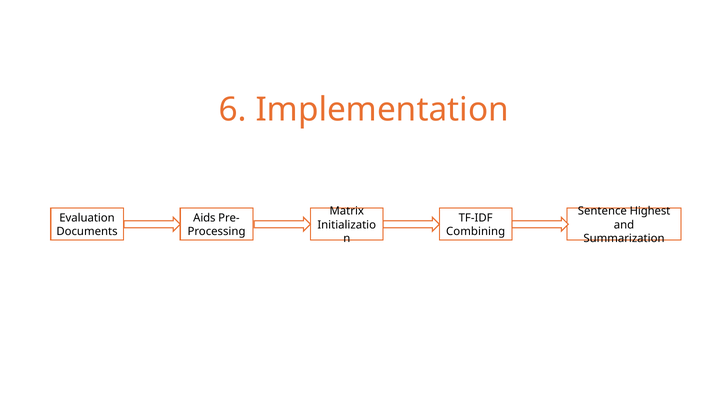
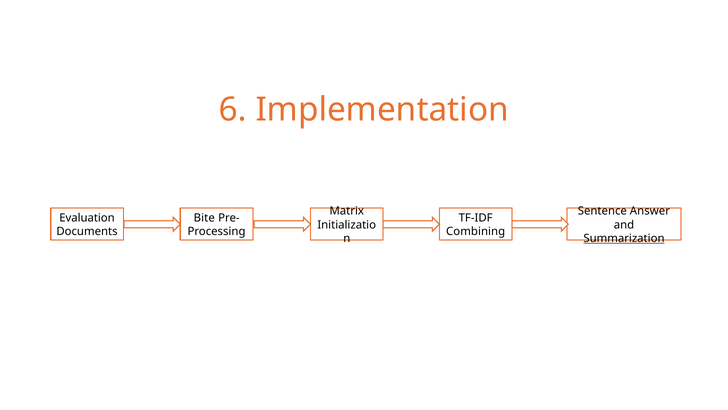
Highest: Highest -> Answer (650, 211)
Aids: Aids -> Bite (204, 218)
Summarization underline: none -> present (624, 238)
